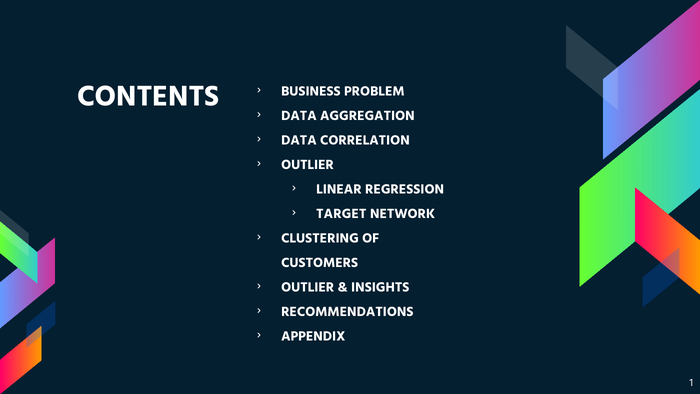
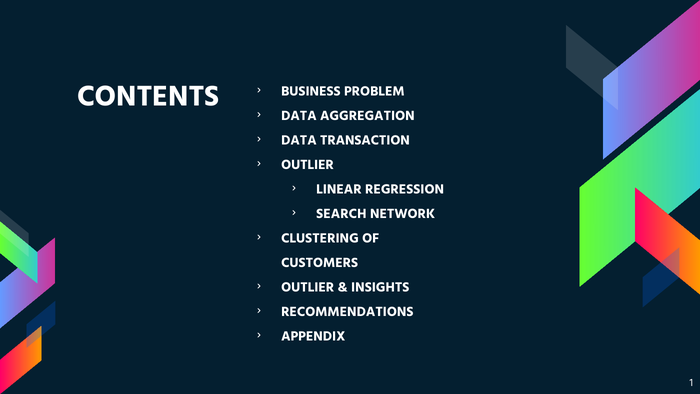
CORRELATION: CORRELATION -> TRANSACTION (365, 140)
TARGET: TARGET -> SEARCH (341, 214)
